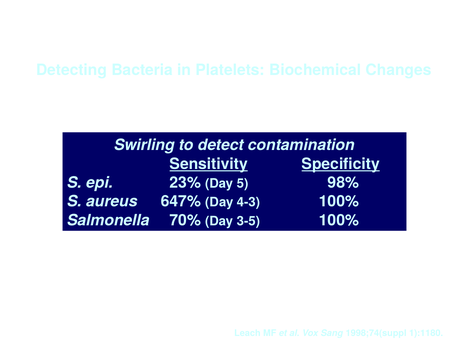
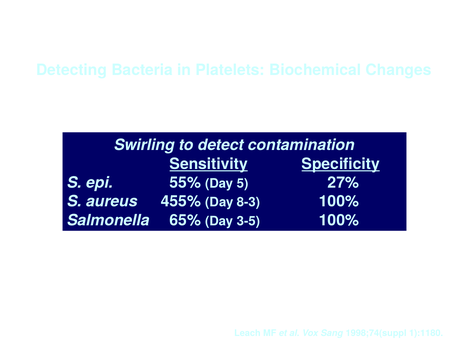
23%: 23% -> 55% (185, 183)
98%: 98% -> 27% (343, 183)
647%: 647% -> 455% (181, 201)
4-3: 4-3 -> 8-3 (249, 202)
70%: 70% -> 65% (185, 220)
